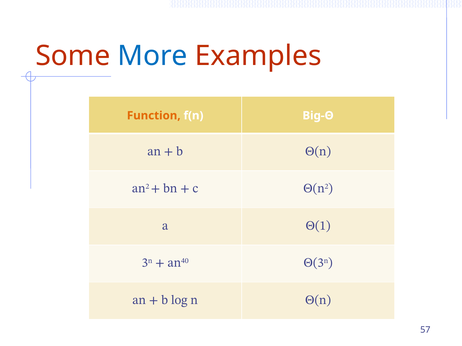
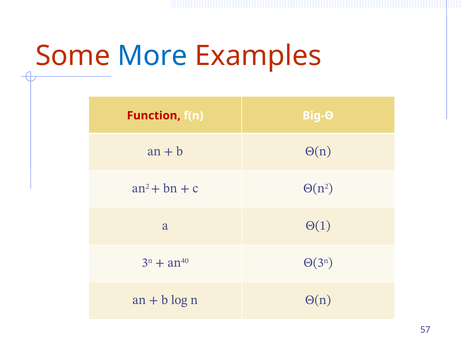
Function colour: orange -> red (154, 116)
